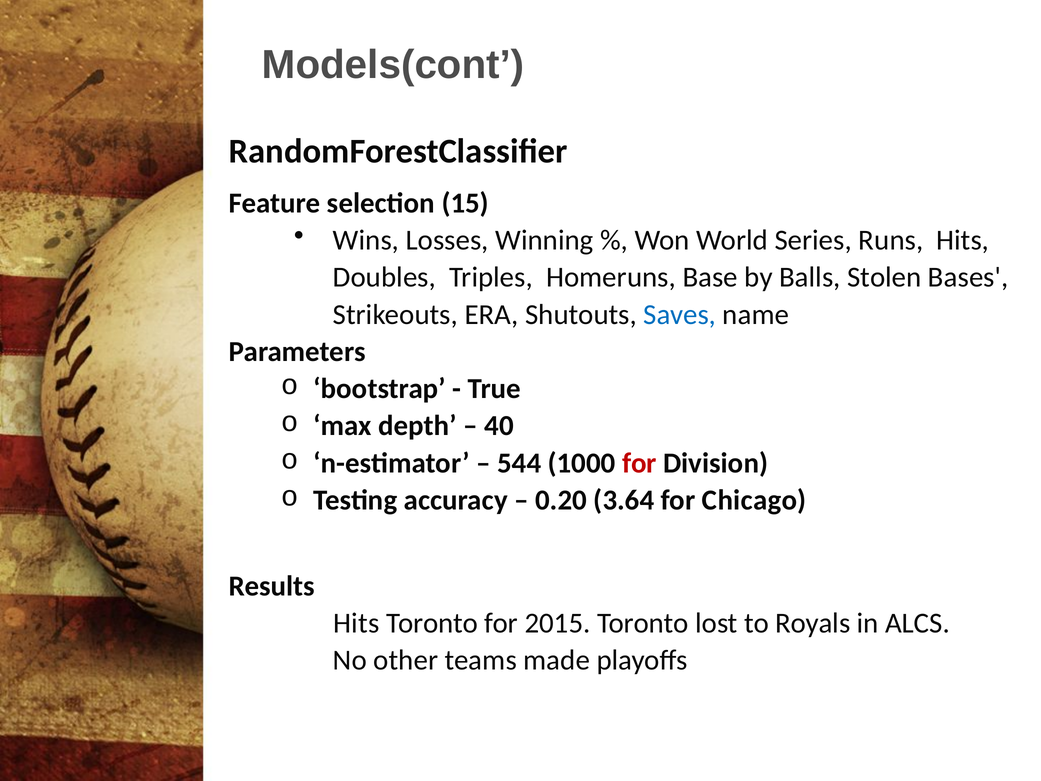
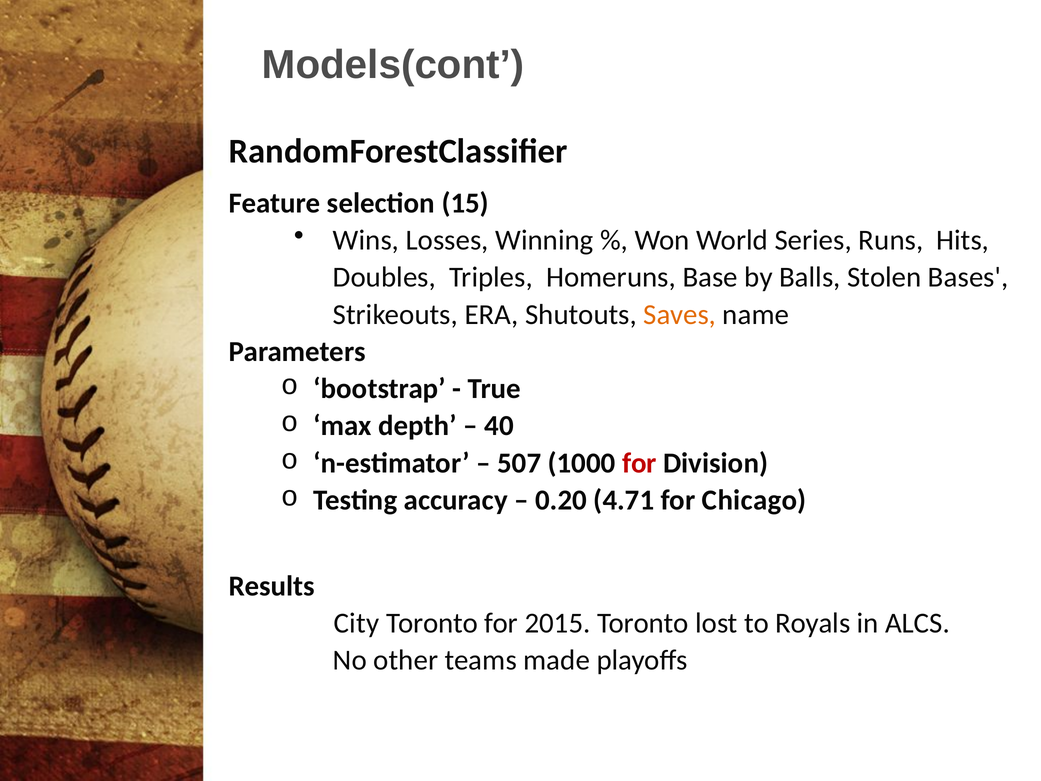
Saves colour: blue -> orange (680, 314)
544: 544 -> 507 (519, 463)
3.64: 3.64 -> 4.71 (624, 500)
Hits: Hits -> City (356, 623)
